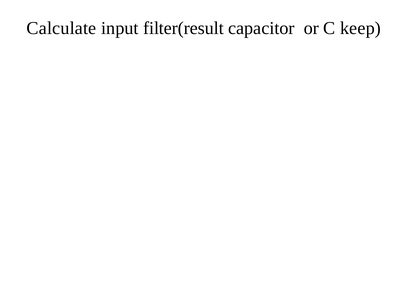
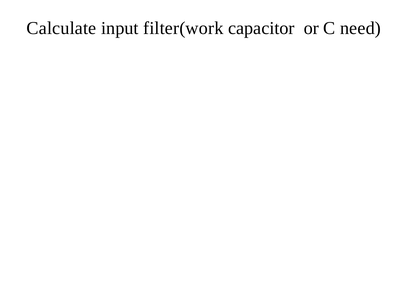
filter(result: filter(result -> filter(work (183, 28)
keep: keep -> need (360, 28)
